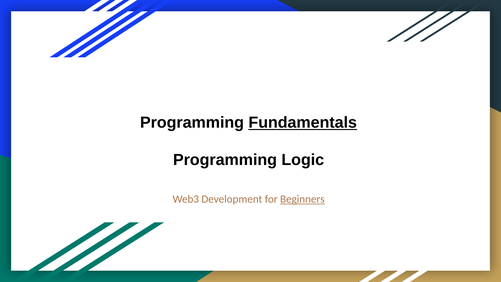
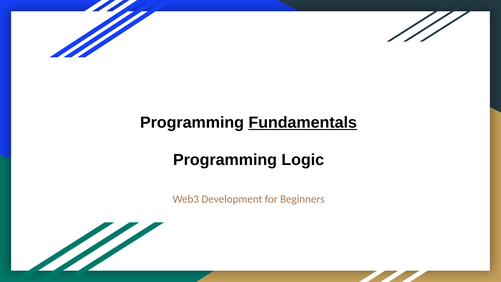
Beginners underline: present -> none (302, 199)
